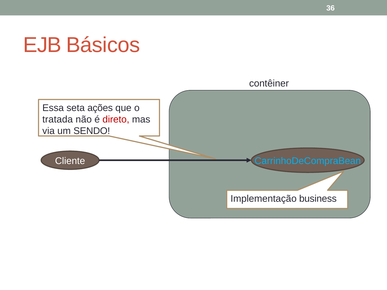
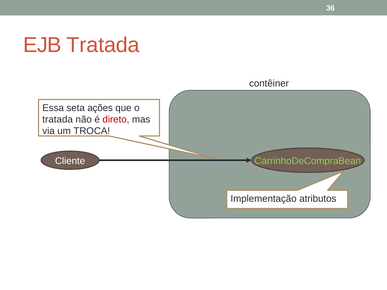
EJB Básicos: Básicos -> Tratada (103, 45)
SENDO: SENDO -> TROCA (92, 131)
CarrinhoDeCompraBean colour: light blue -> light green (308, 161)
business: business -> atributos (318, 199)
